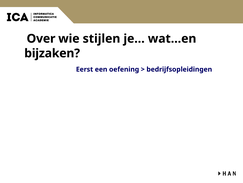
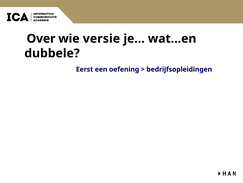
stijlen: stijlen -> versie (101, 39)
bijzaken: bijzaken -> dubbele (52, 53)
